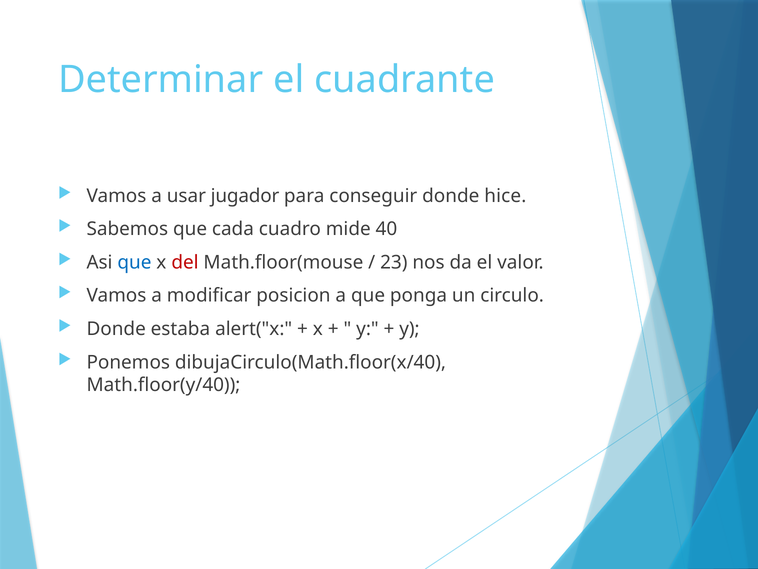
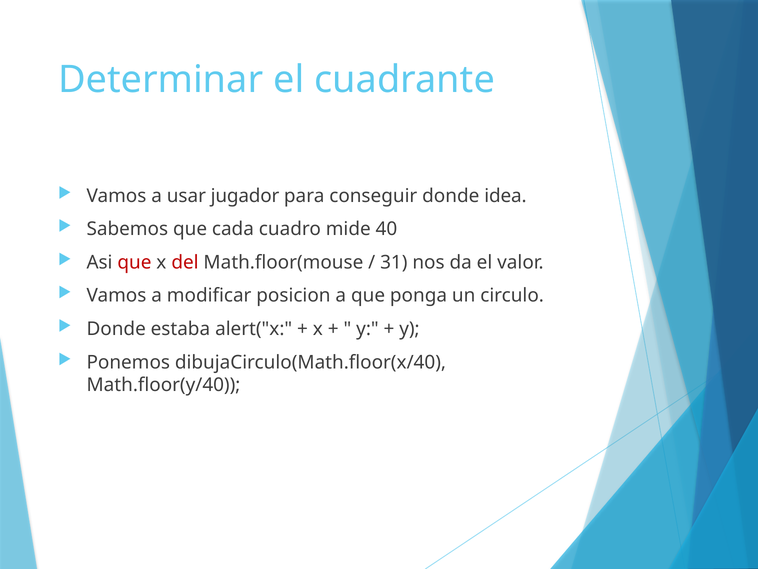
hice: hice -> idea (505, 196)
que colour: blue -> red (134, 262)
23: 23 -> 31 (394, 262)
